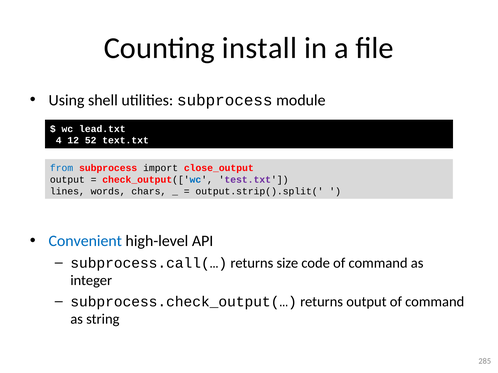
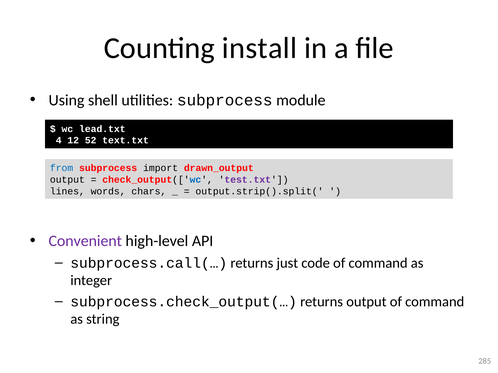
close_output: close_output -> drawn_output (219, 168)
Convenient colour: blue -> purple (85, 241)
size: size -> just (287, 263)
